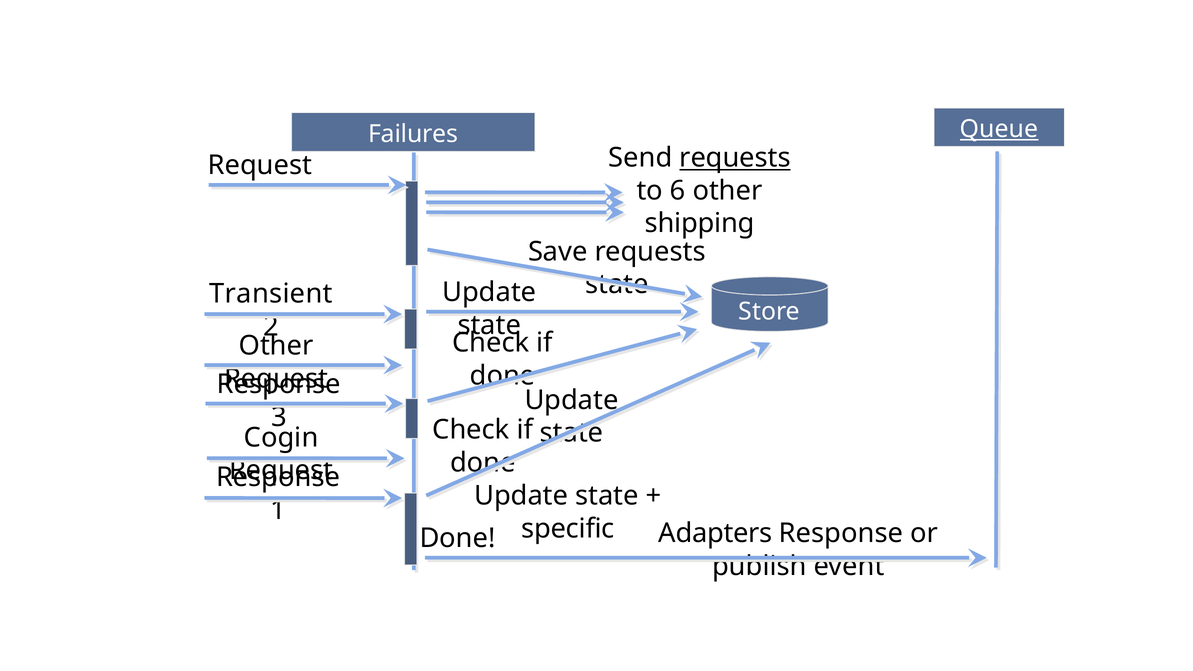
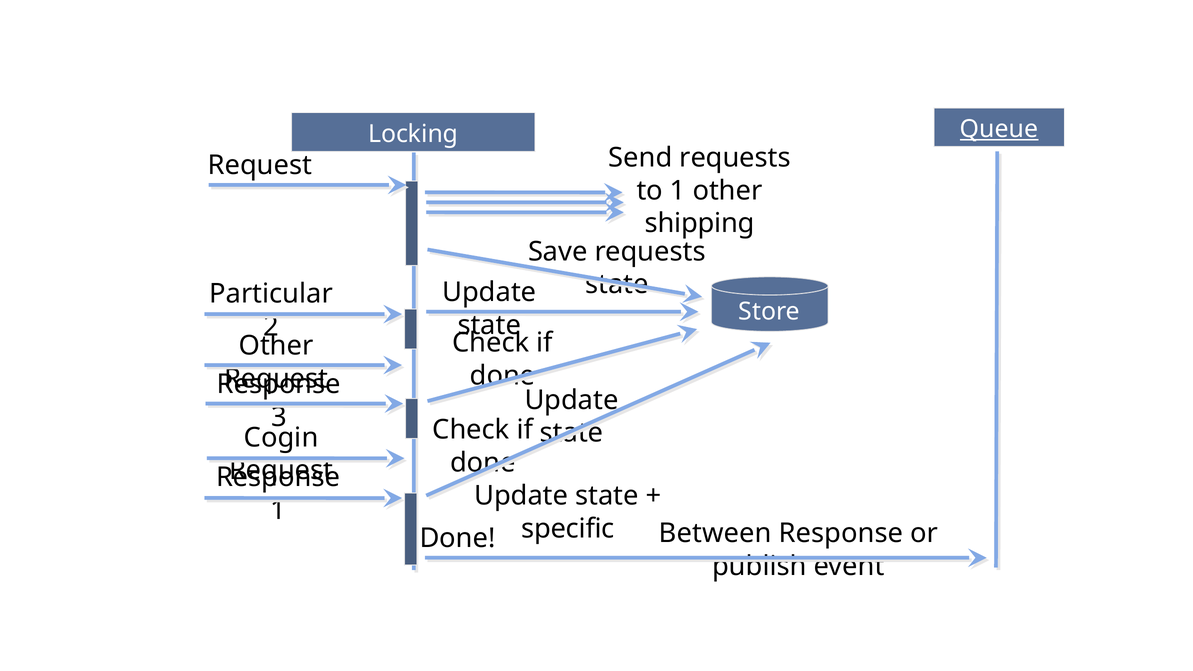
Failures: Failures -> Locking (413, 134)
requests underline: present -> none (735, 158)
to 6: 6 -> 1 (678, 191)
Transient: Transient -> Particular (271, 294)
Adapters: Adapters -> Between (715, 533)
